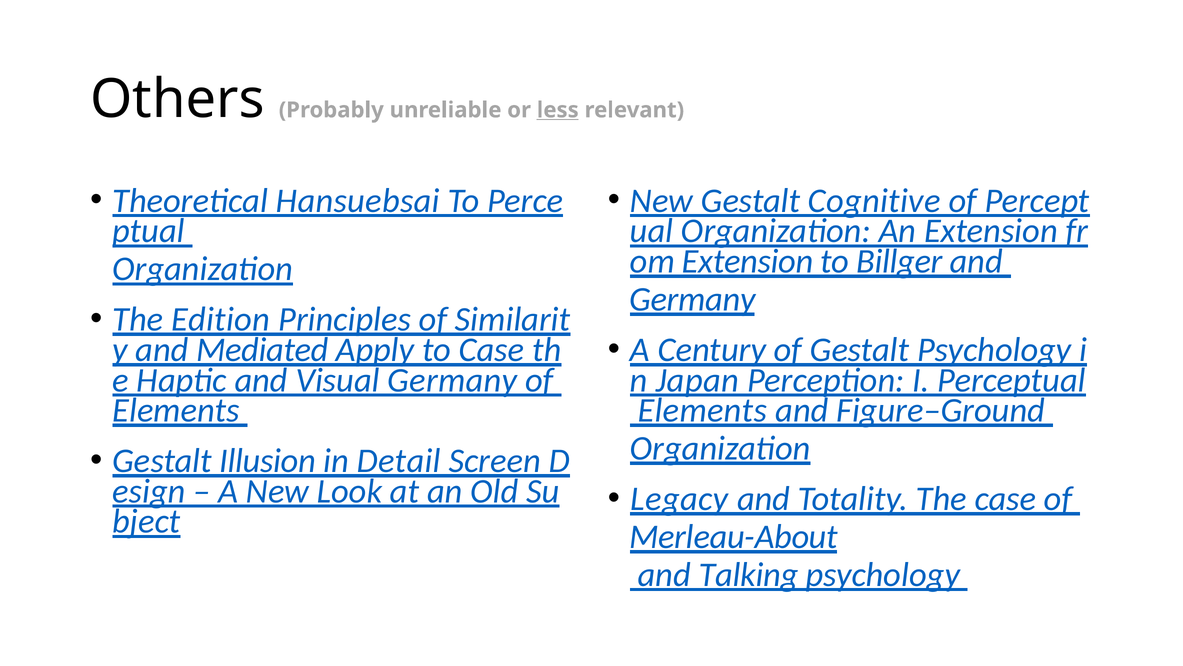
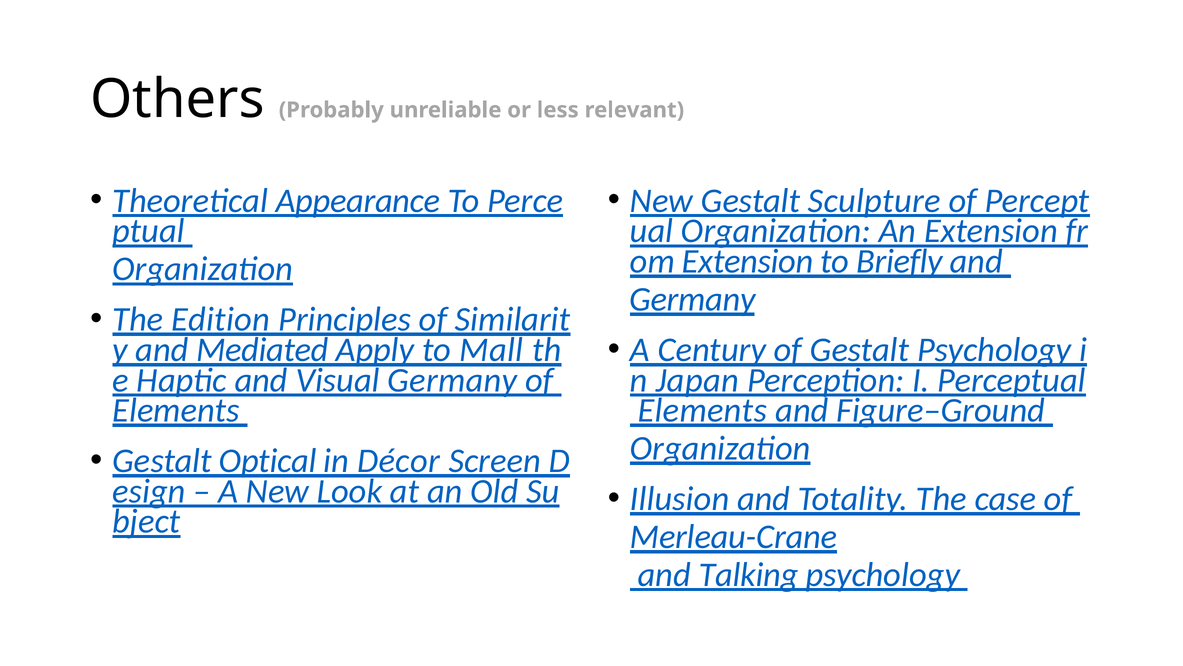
less underline: present -> none (558, 110)
Hansuebsai: Hansuebsai -> Appearance (358, 201)
Cognitive: Cognitive -> Sculpture (874, 201)
Billger: Billger -> Briefly (900, 261)
to Case: Case -> Mall (491, 349)
Illusion: Illusion -> Optical (268, 460)
Detail: Detail -> Décor (399, 460)
Legacy: Legacy -> Illusion (680, 498)
Merleau-About: Merleau-About -> Merleau-Crane (734, 536)
